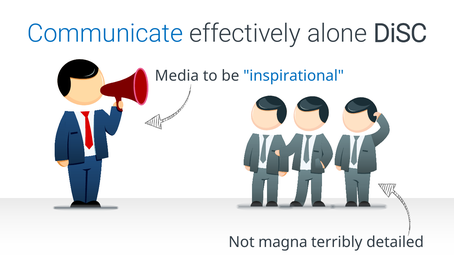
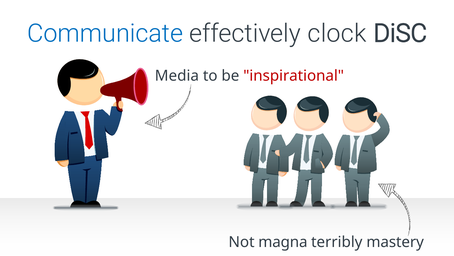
alone: alone -> clock (337, 33)
inspirational colour: blue -> red (294, 76)
detailed: detailed -> mastery (395, 241)
